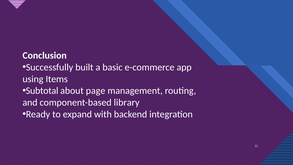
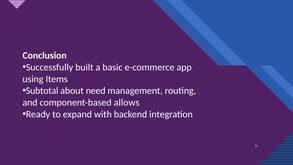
page: page -> need (96, 91)
library: library -> allows (127, 102)
